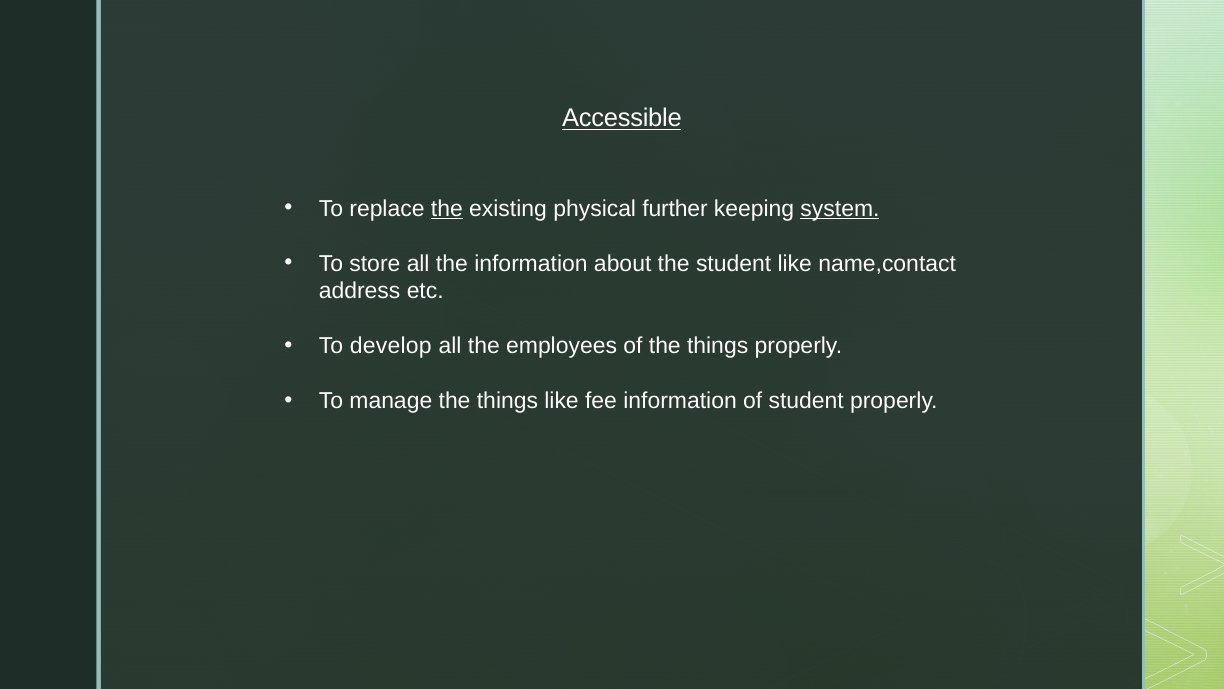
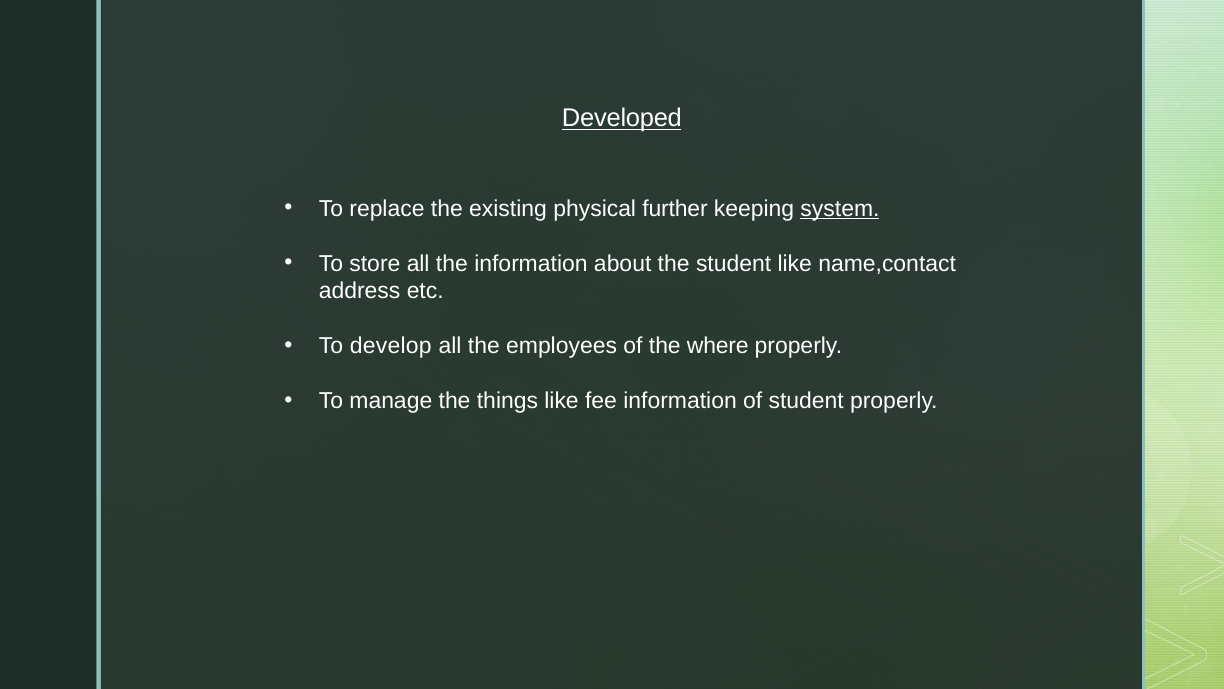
Accessible: Accessible -> Developed (622, 118)
the underline: present -> none (447, 208)
of the things: things -> where (718, 346)
